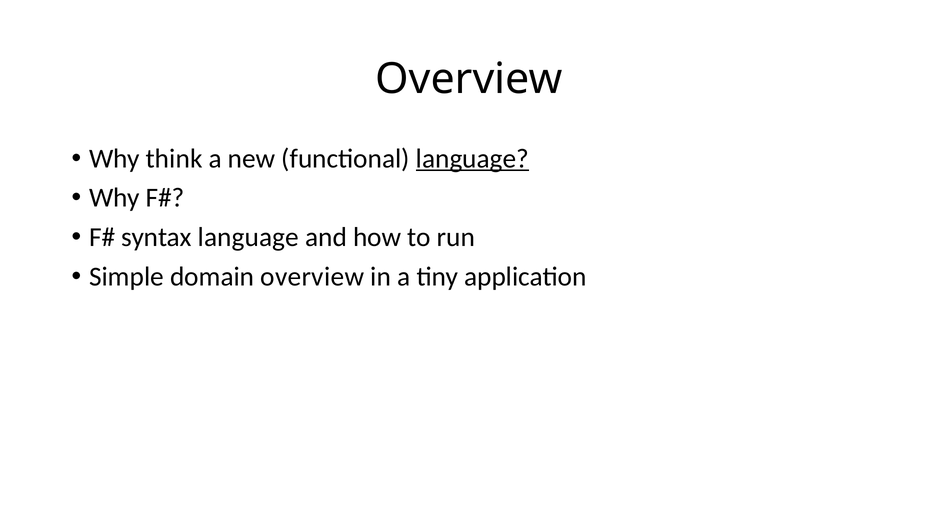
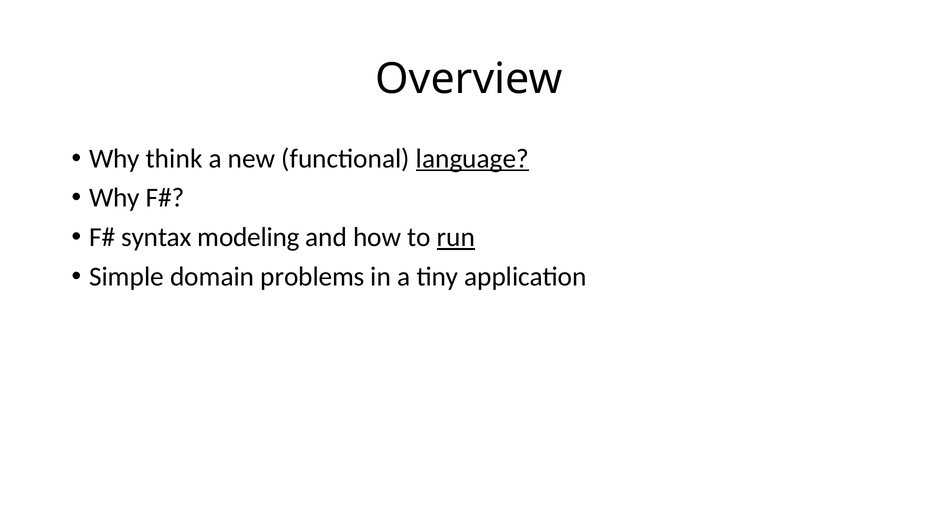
syntax language: language -> modeling (248, 237)
run underline: none -> present (456, 237)
domain overview: overview -> problems (312, 276)
